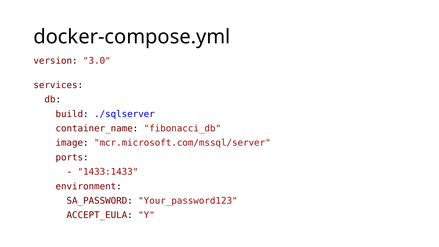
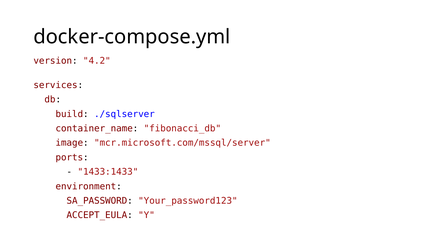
3.0: 3.0 -> 4.2 (97, 61)
